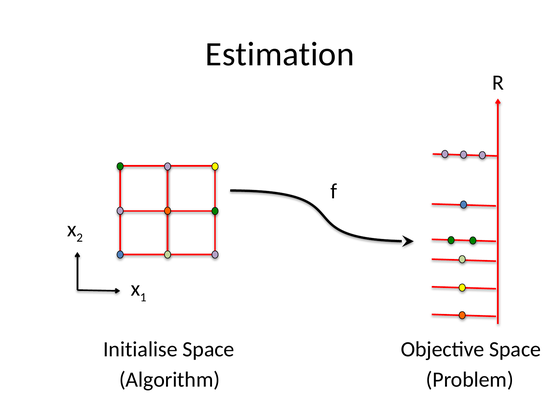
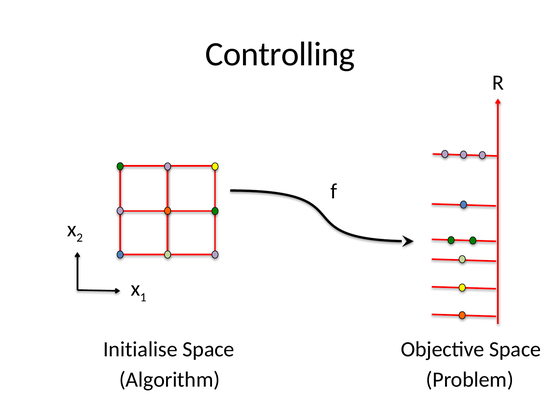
Estimation: Estimation -> Controlling (280, 54)
